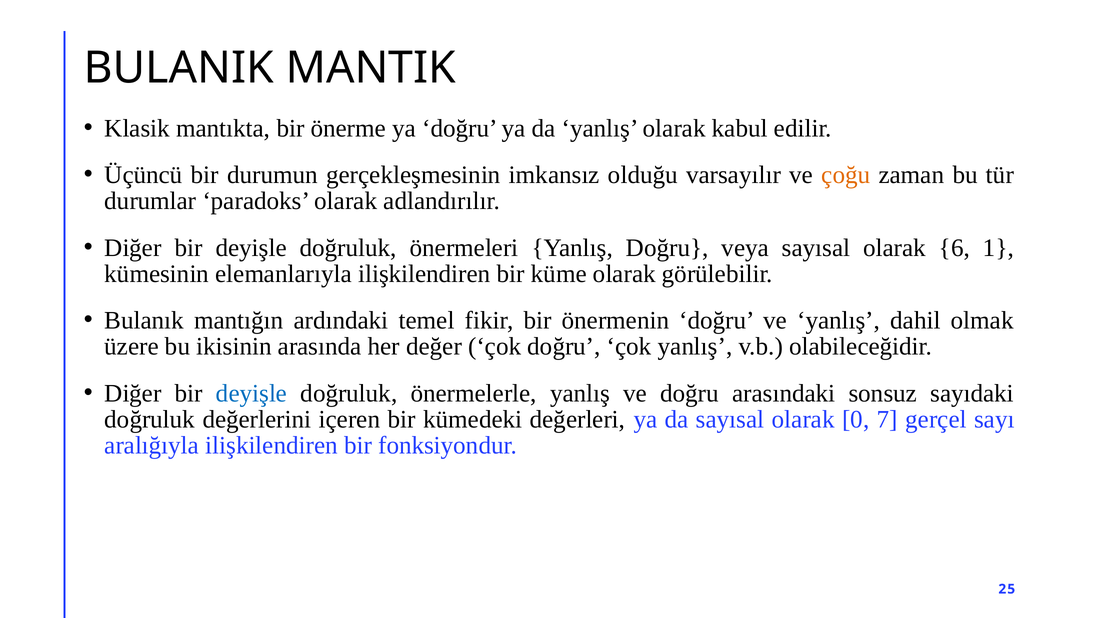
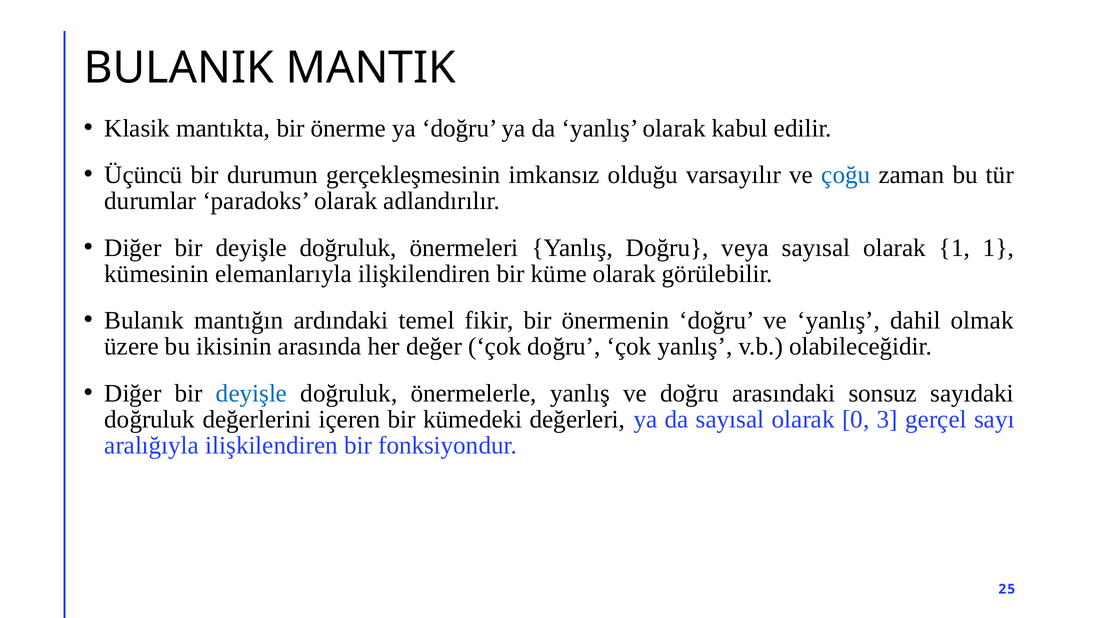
çoğu colour: orange -> blue (846, 175)
olarak 6: 6 -> 1 (954, 248)
7: 7 -> 3 (887, 419)
